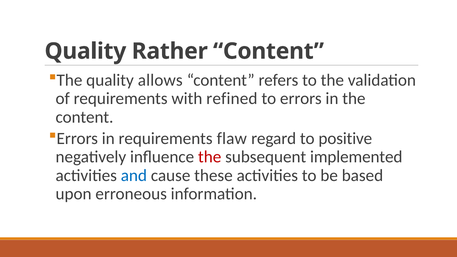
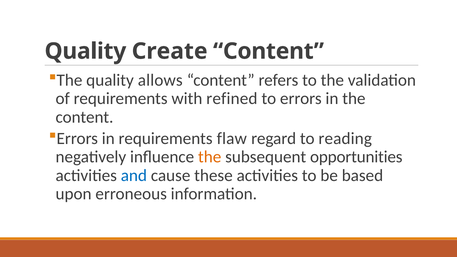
Rather: Rather -> Create (170, 51)
positive: positive -> reading (345, 138)
the colour: red -> orange (210, 157)
implemented: implemented -> opportunities (356, 157)
